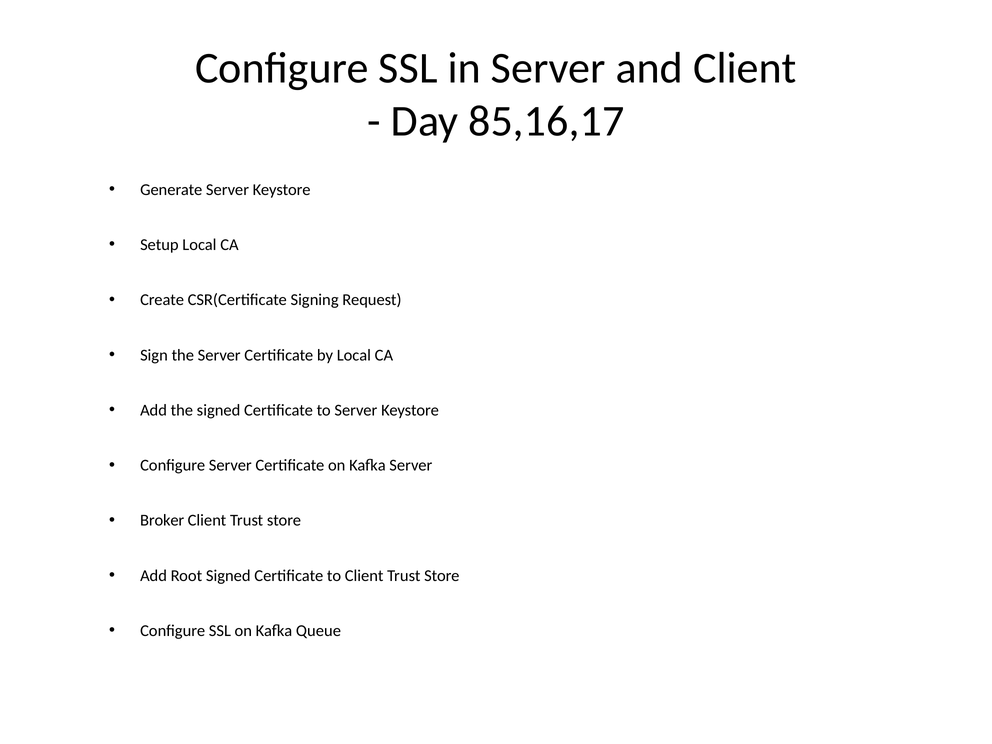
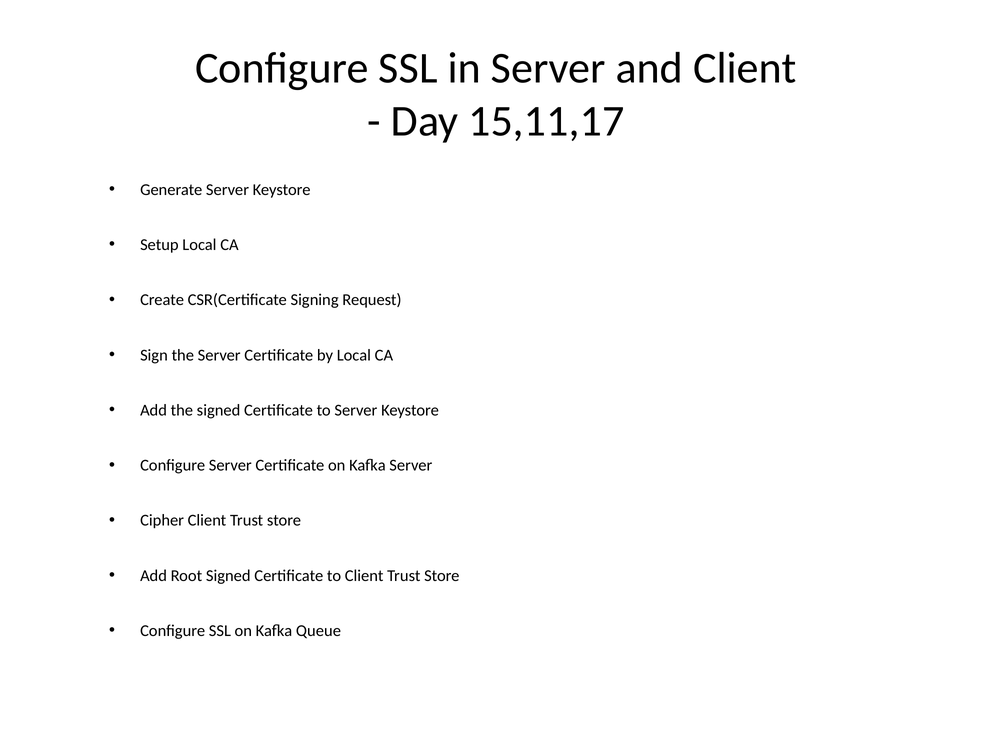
85,16,17: 85,16,17 -> 15,11,17 (546, 121)
Broker: Broker -> Cipher (162, 521)
